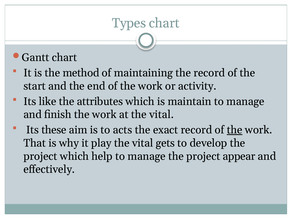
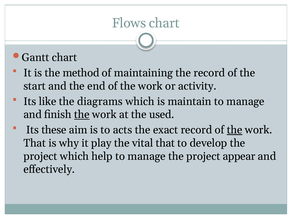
Types: Types -> Flows (129, 23)
attributes: attributes -> diagrams (100, 101)
the underline: none -> present (82, 115)
at the vital: vital -> used (162, 115)
vital gets: gets -> that (165, 143)
